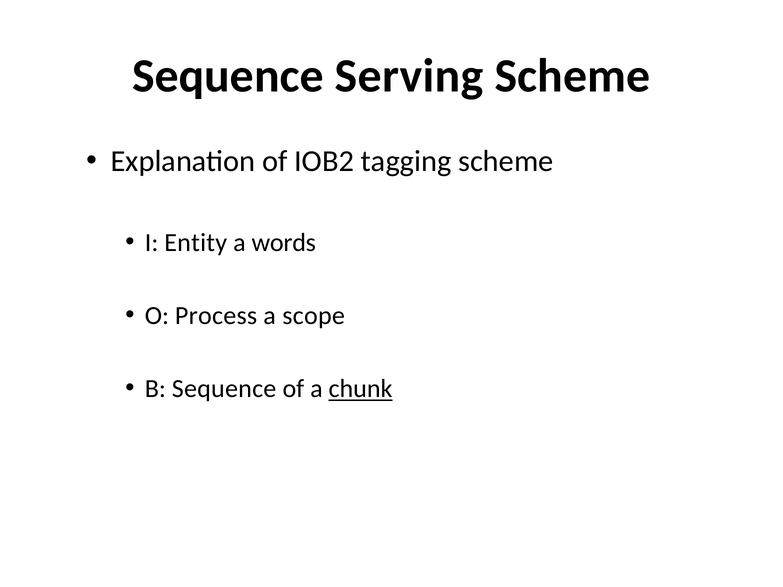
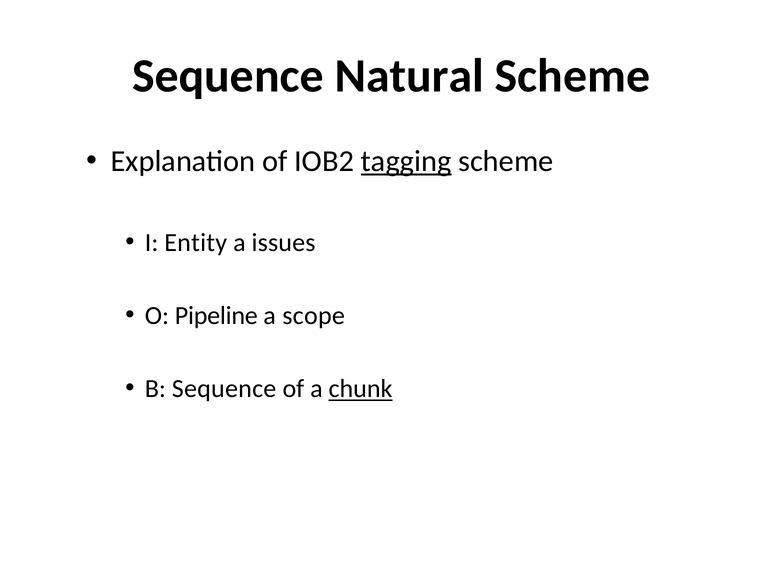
Serving: Serving -> Natural (409, 76)
tagging underline: none -> present (406, 161)
words: words -> issues (284, 243)
Process: Process -> Pipeline (216, 316)
